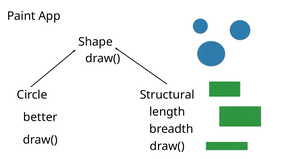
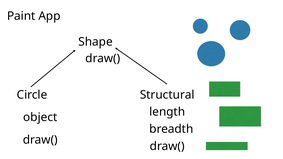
better: better -> object (40, 117)
